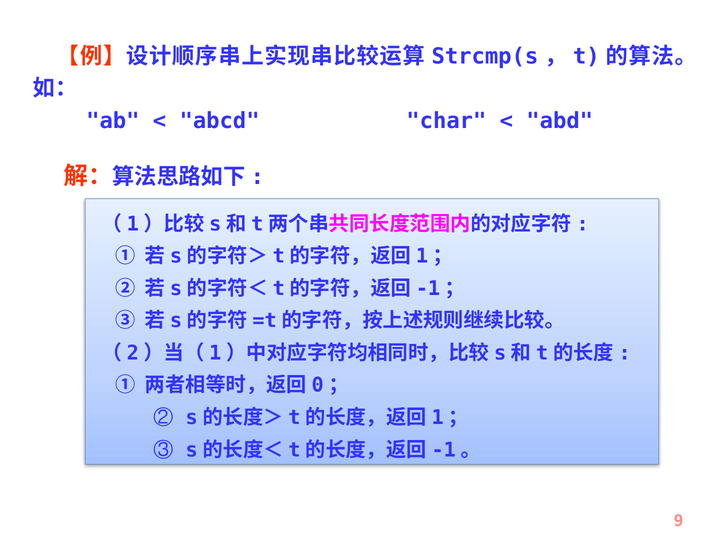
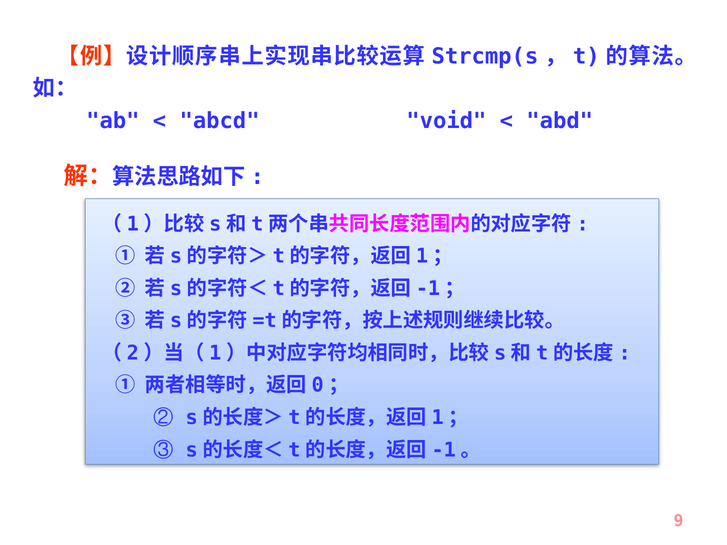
char: char -> void (446, 121)
